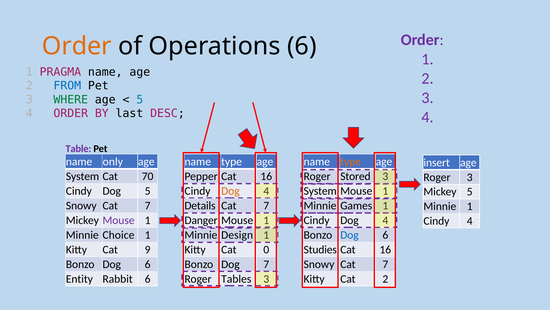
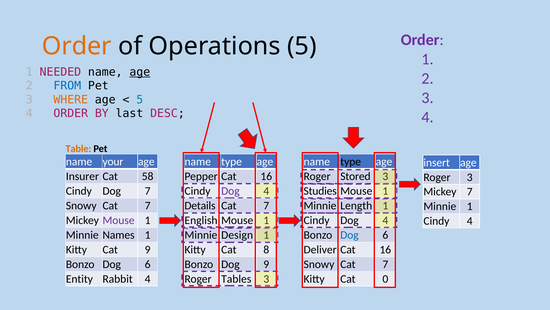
Operations 6: 6 -> 5 (302, 46)
PRAGMA: PRAGMA -> NEEDED (60, 72)
age underline: none -> present (140, 72)
WHERE colour: green -> orange (71, 99)
Table colour: purple -> orange (78, 148)
only: only -> your (113, 161)
type colour: orange -> black (351, 161)
System: System -> Insurer (82, 176)
70: 70 -> 58 (148, 176)
Dog 5: 5 -> 7 (148, 191)
Dog colour: orange -> purple (230, 191)
System: System -> Studies (320, 191)
Mickey 5: 5 -> 7 (470, 191)
Games: Games -> Length (356, 205)
Danger: Danger -> English (201, 220)
Choice: Choice -> Names (119, 235)
0: 0 -> 8 (266, 249)
Studies: Studies -> Deliver (320, 249)
Dog 7: 7 -> 9 (266, 264)
Rabbit 6: 6 -> 4 (148, 278)
Cat 2: 2 -> 0 (385, 278)
